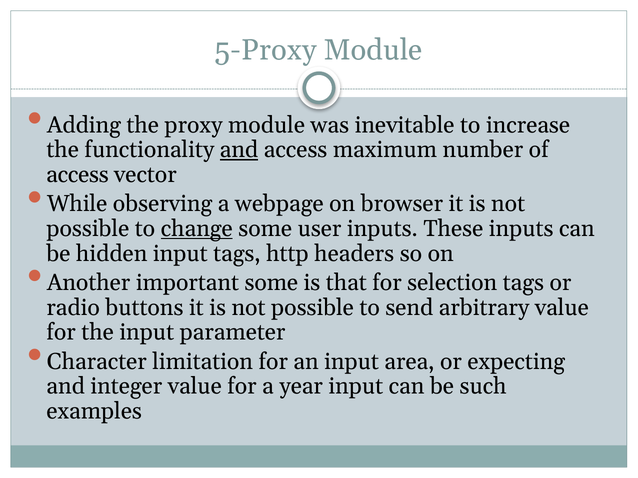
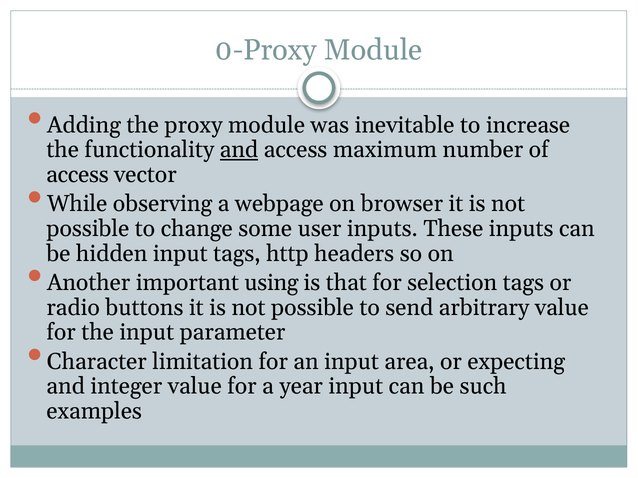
5-Proxy: 5-Proxy -> 0-Proxy (266, 50)
change underline: present -> none (197, 229)
important some: some -> using (271, 283)
